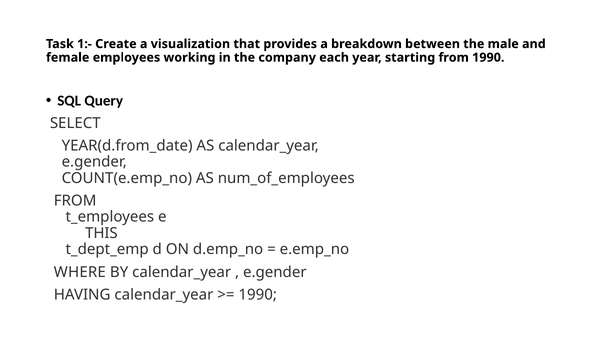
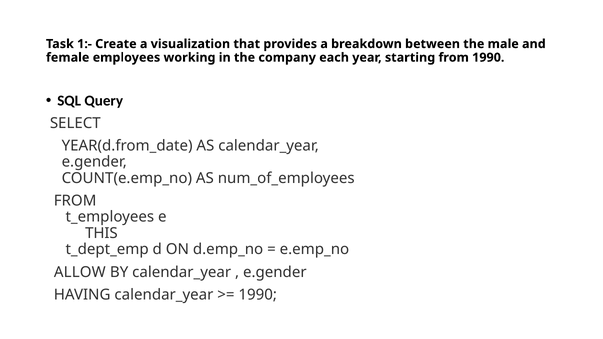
WHERE: WHERE -> ALLOW (80, 272)
